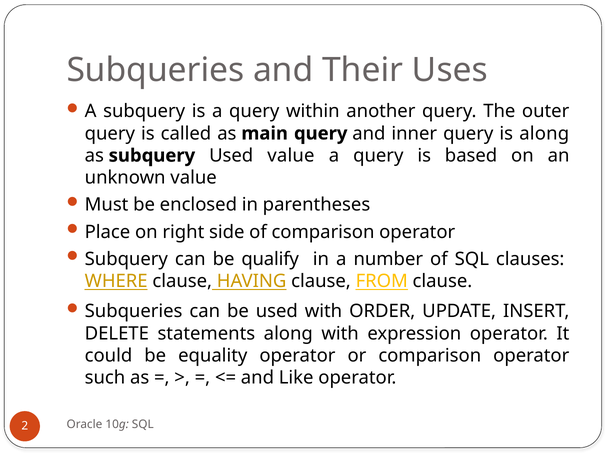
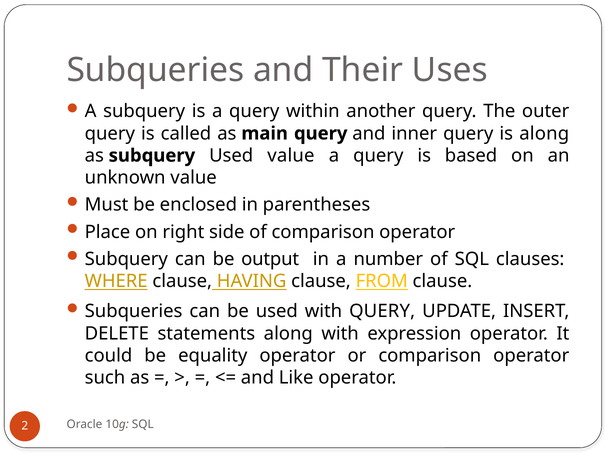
qualify: qualify -> output (270, 259)
with ORDER: ORDER -> QUERY (382, 312)
